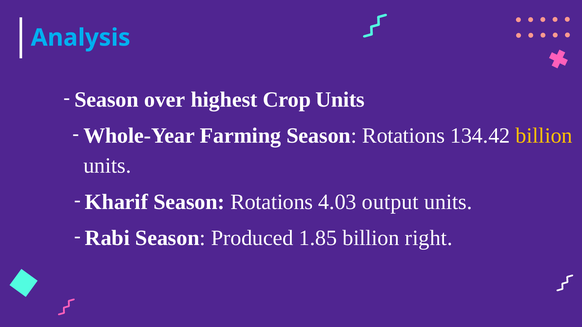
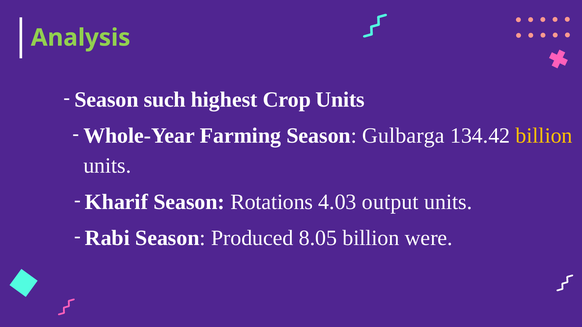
Analysis colour: light blue -> light green (81, 38)
over: over -> such (165, 100)
Farming Season Rotations: Rotations -> Gulbarga (403, 136)
1.85: 1.85 -> 8.05 (318, 238)
right: right -> were (429, 238)
